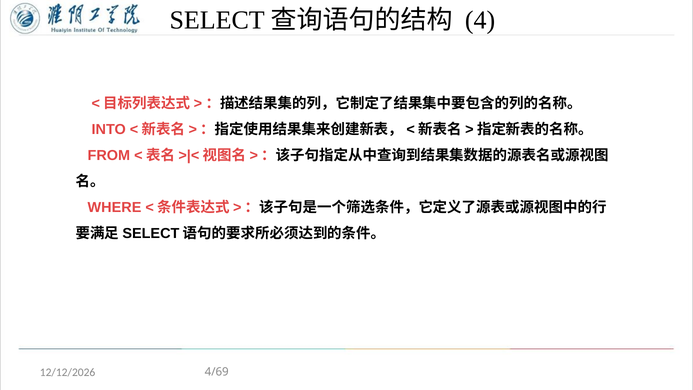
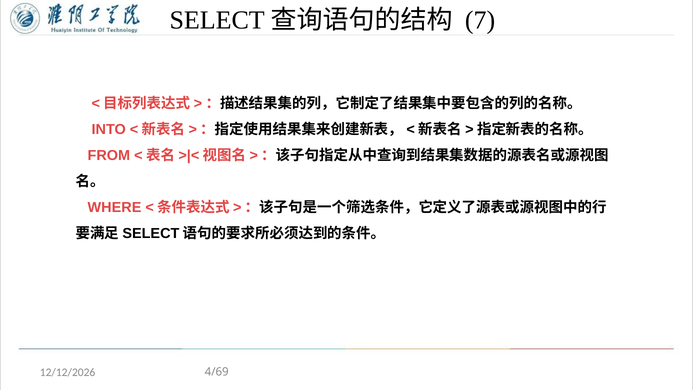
4: 4 -> 7 (480, 20)
